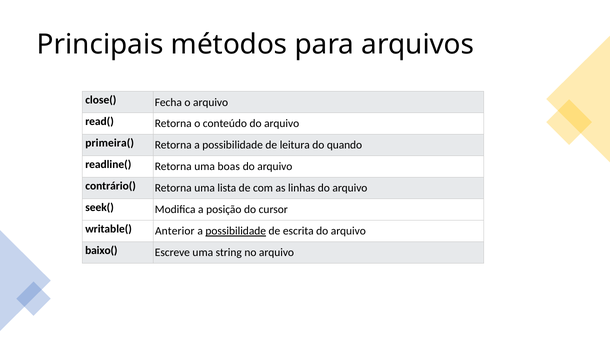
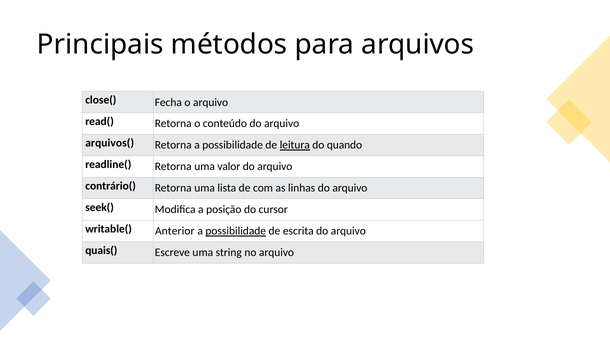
primeira(: primeira( -> arquivos( (110, 143)
leitura underline: none -> present (295, 145)
boas: boas -> valor (229, 167)
baixo(: baixo( -> quais( (101, 250)
